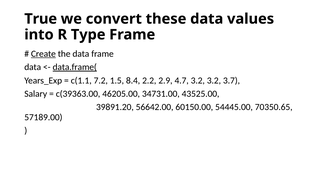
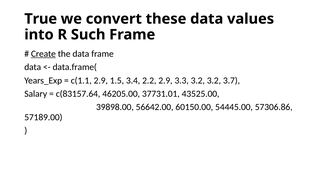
Type: Type -> Such (88, 35)
data.frame( underline: present -> none (75, 67)
c(1.1 7.2: 7.2 -> 2.9 (101, 81)
8.4: 8.4 -> 3.4 (133, 81)
4.7: 4.7 -> 3.3 (182, 81)
c(39363.00: c(39363.00 -> c(83157.64 (78, 94)
34731.00: 34731.00 -> 37731.01 (161, 94)
39891.20: 39891.20 -> 39898.00 (115, 107)
70350.65: 70350.65 -> 57306.86 (274, 107)
